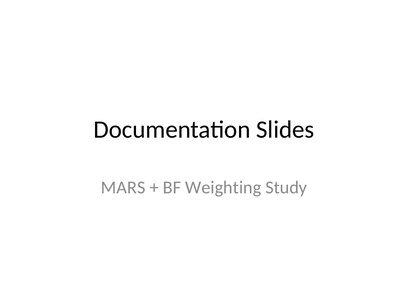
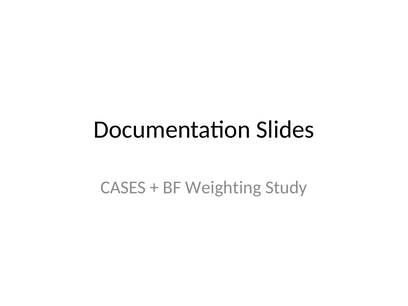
MARS: MARS -> CASES (123, 188)
